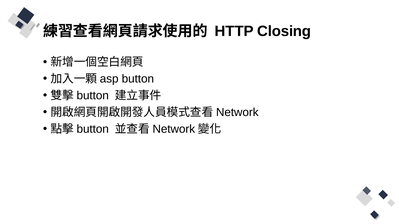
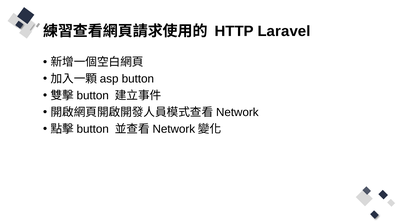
Closing: Closing -> Laravel (284, 31)
